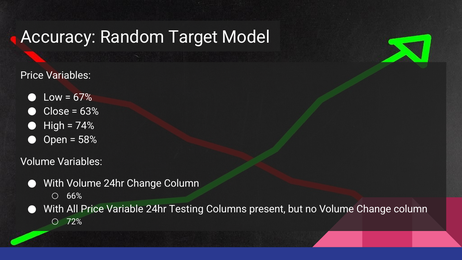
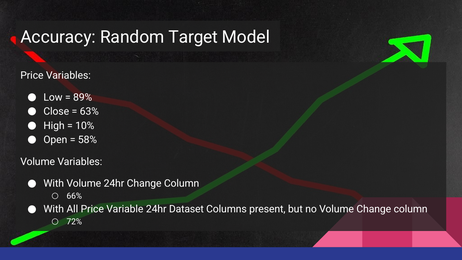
67%: 67% -> 89% (83, 97)
74%: 74% -> 10% (85, 126)
Testing: Testing -> Dataset (186, 209)
